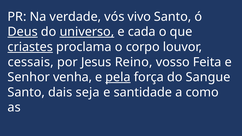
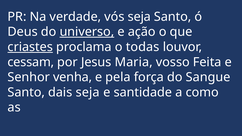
vós vivo: vivo -> seja (139, 17)
Deus underline: present -> none (23, 32)
cada: cada -> ação (142, 32)
corpo: corpo -> todas (143, 47)
cessais: cessais -> cessam (31, 62)
Reino: Reino -> Maria (134, 62)
pela underline: present -> none (118, 77)
